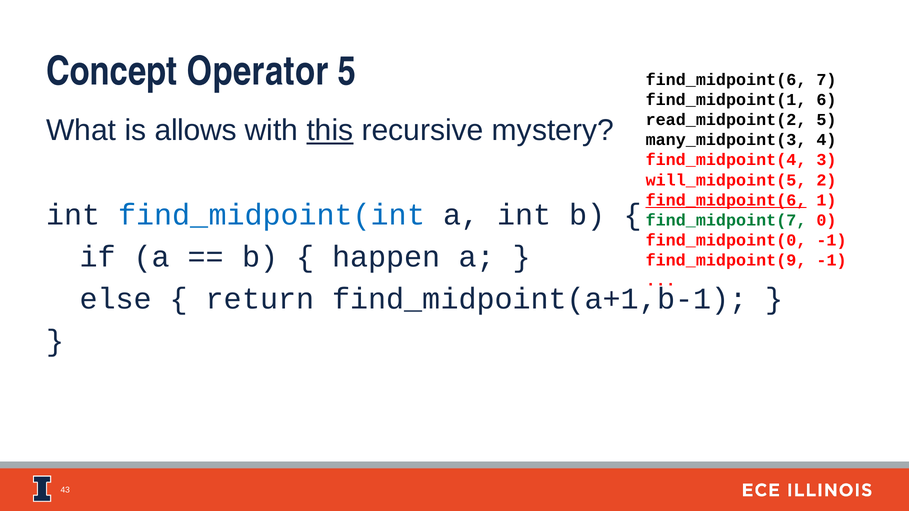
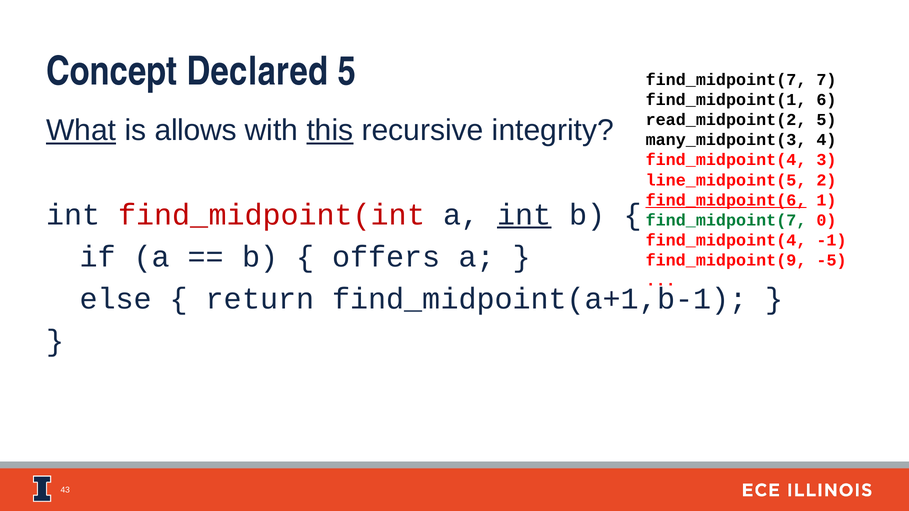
Operator: Operator -> Declared (257, 72)
5 find_midpoint(6: find_midpoint(6 -> find_midpoint(7 (726, 80)
What underline: none -> present (81, 131)
mystery: mystery -> integrity (553, 131)
will_midpoint(5: will_midpoint(5 -> line_midpoint(5 (726, 180)
find_midpoint(int colour: blue -> red (272, 215)
int underline: none -> present (524, 215)
find_midpoint(0: find_midpoint(0 -> find_midpoint(4 (726, 240)
happen: happen -> offers (386, 257)
find_midpoint(9 -1: -1 -> -5 (832, 260)
